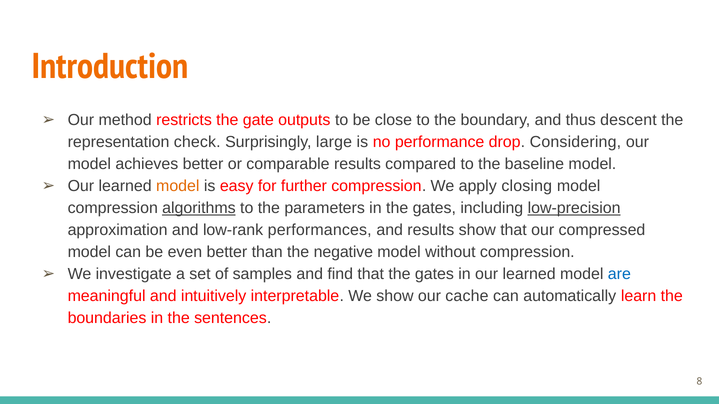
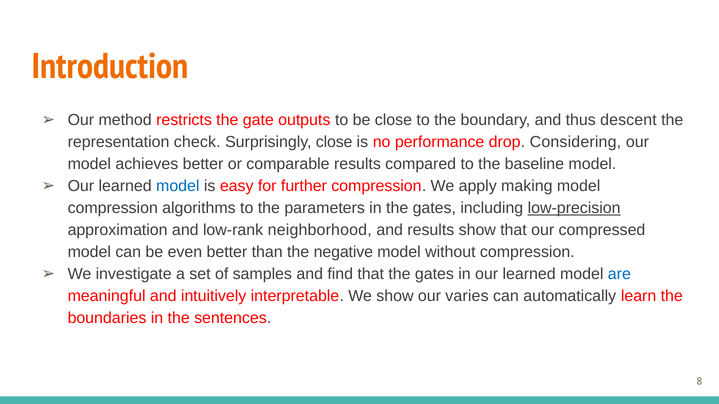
Surprisingly large: large -> close (334, 142)
model colour: orange -> blue (178, 186)
closing: closing -> making (527, 186)
algorithms underline: present -> none (199, 208)
performances: performances -> neighborhood (320, 230)
cache: cache -> varies (467, 297)
